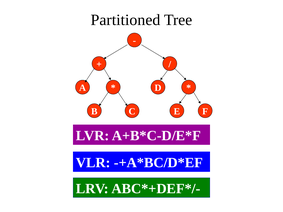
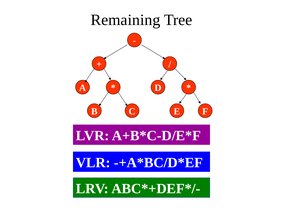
Partitioned: Partitioned -> Remaining (125, 20)
